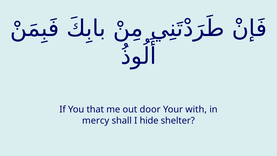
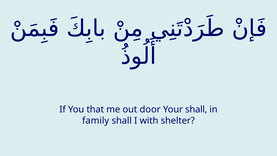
Your with: with -> shall (196, 109)
mercy: mercy -> family (96, 120)
hide: hide -> with (149, 120)
